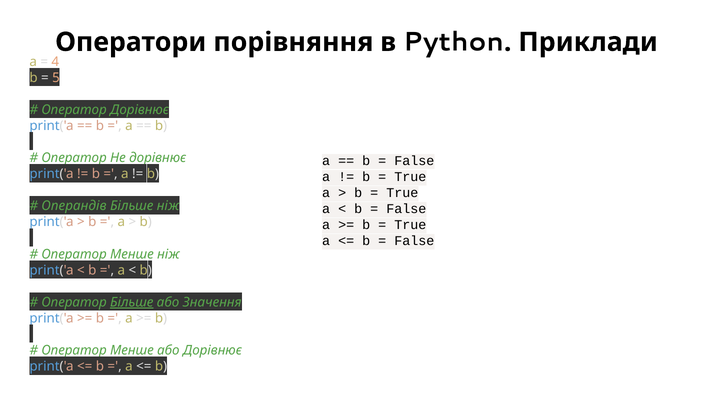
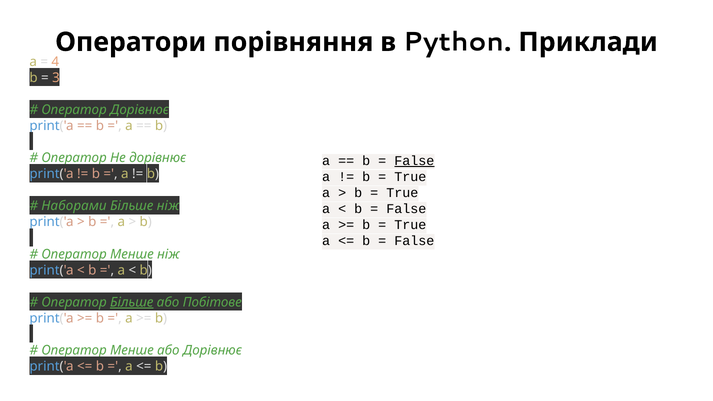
5: 5 -> 3 (56, 78)
False underline: none -> present (414, 161)
Операндів: Операндів -> Наборами (74, 206)
Значення: Значення -> Побітове (212, 302)
